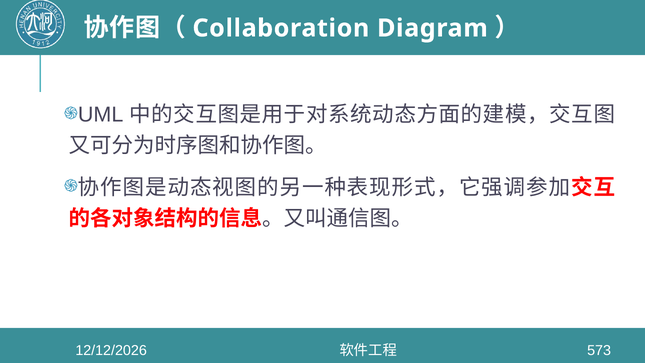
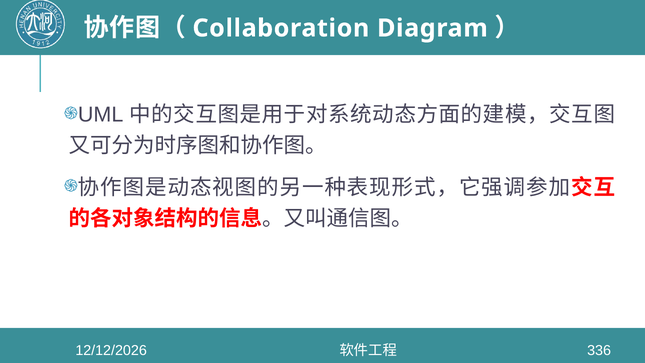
573: 573 -> 336 (599, 351)
